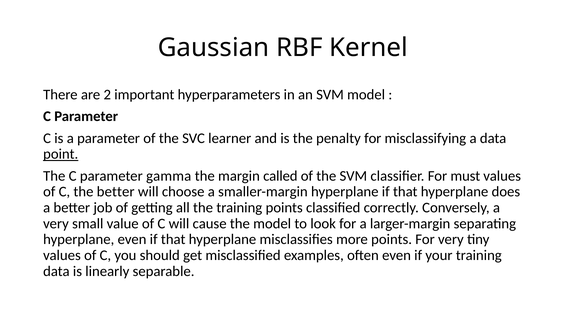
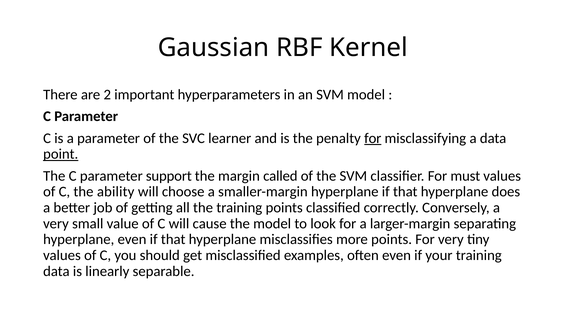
for underline: none -> present (373, 138)
gamma: gamma -> support (169, 176)
the better: better -> ability (116, 192)
